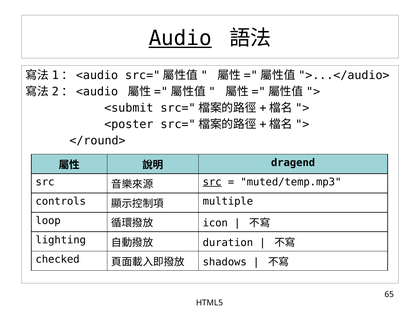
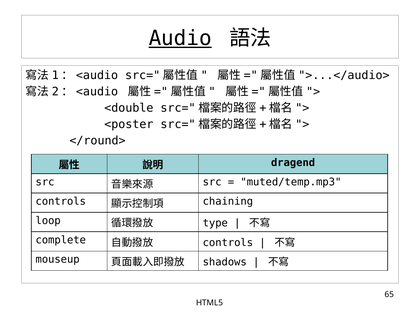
<submit: <submit -> <double (129, 108)
src underline: present -> none (212, 182)
multiple: multiple -> chaining (228, 201)
icon: icon -> type (215, 223)
lighting: lighting -> complete (61, 240)
duration: duration -> controls (228, 242)
checked: checked -> mouseup (58, 259)
